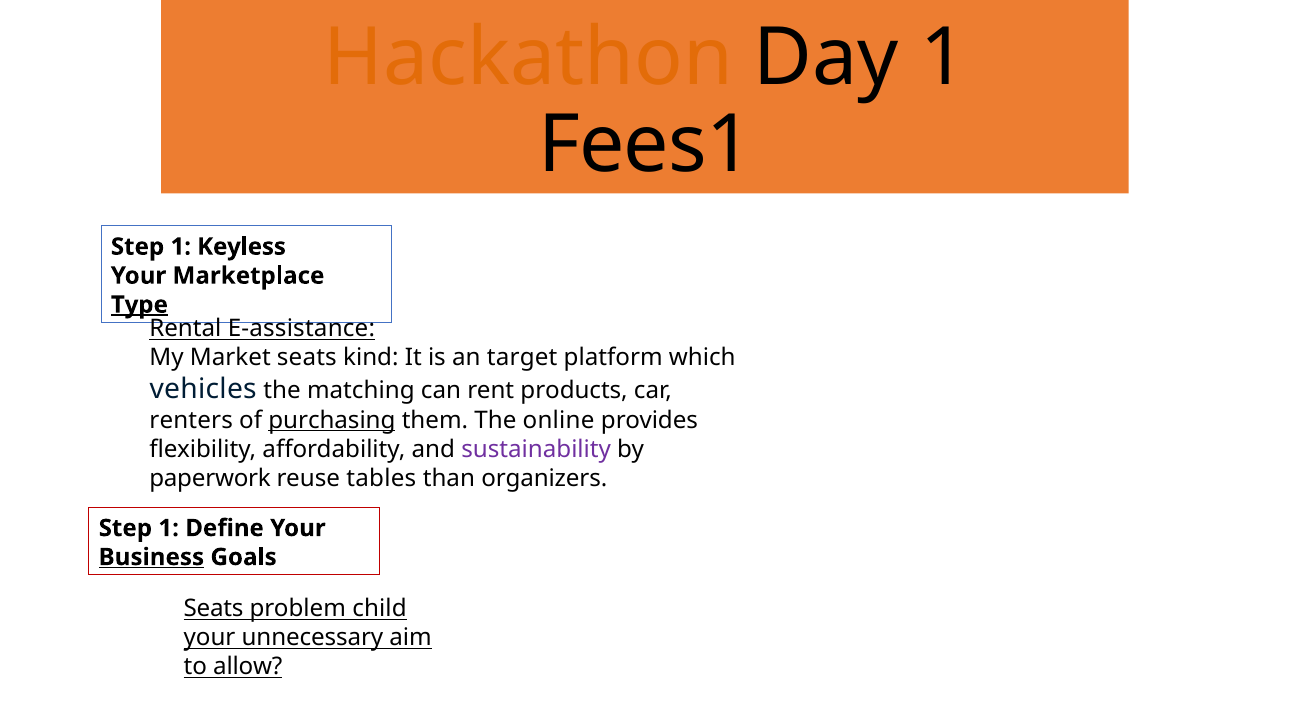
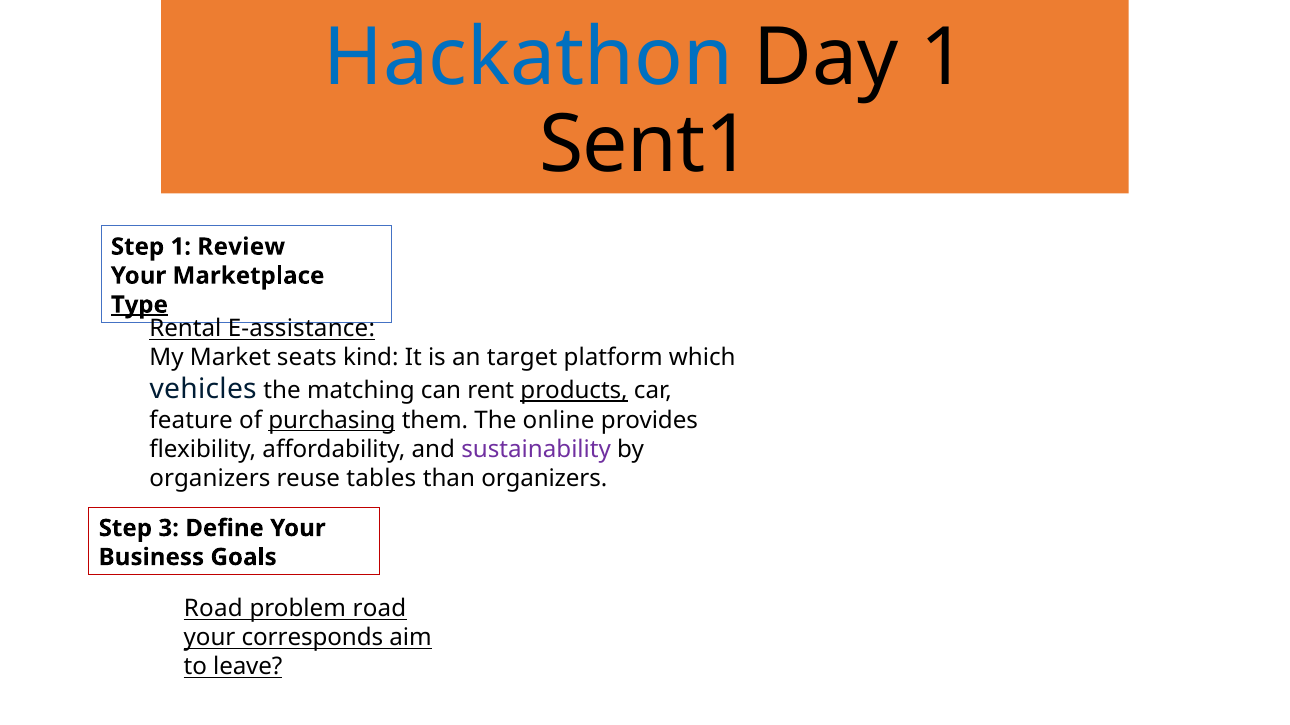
Hackathon colour: orange -> blue (528, 57)
Fees1: Fees1 -> Sent1 (645, 145)
Keyless: Keyless -> Review (241, 247)
products underline: none -> present (574, 391)
renters: renters -> feature (191, 421)
paperwork: paperwork -> organizers (210, 479)
1: 1 -> 3 (169, 529)
Business underline: present -> none (151, 558)
Seats: Seats -> Road (213, 609)
problem child: child -> road (379, 609)
unnecessary: unnecessary -> corresponds (312, 638)
allow: allow -> leave (248, 667)
